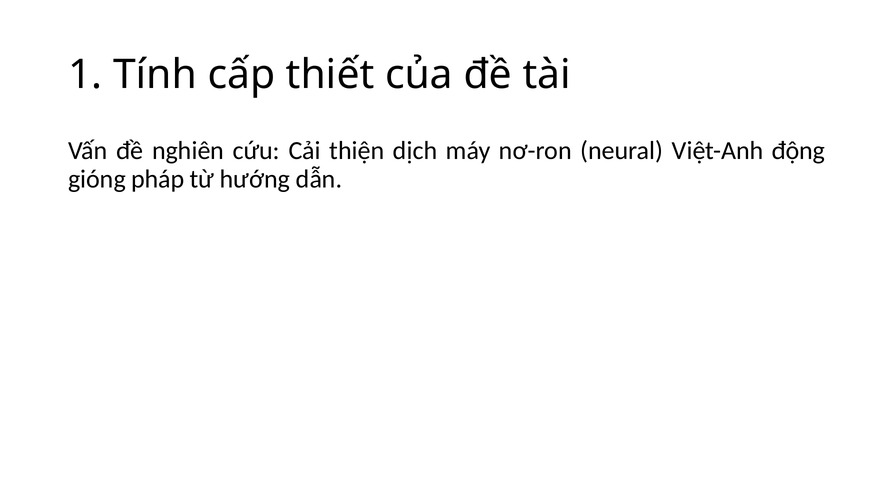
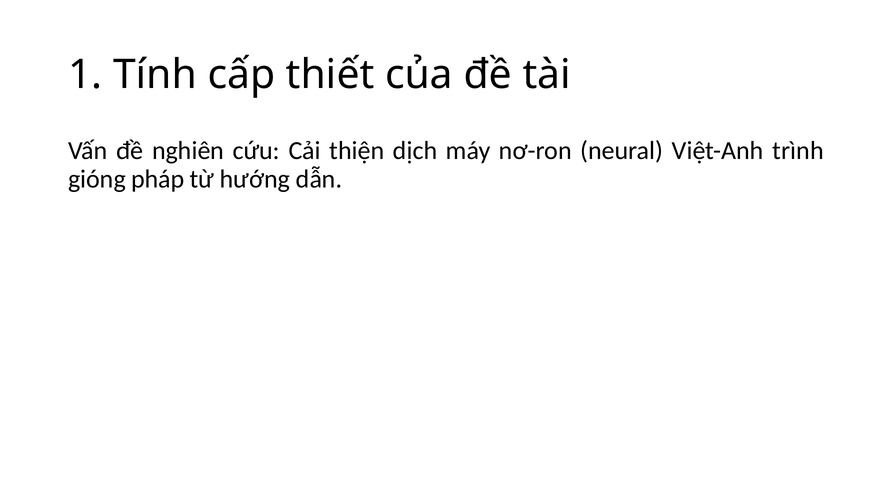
động: động -> trình (798, 151)
